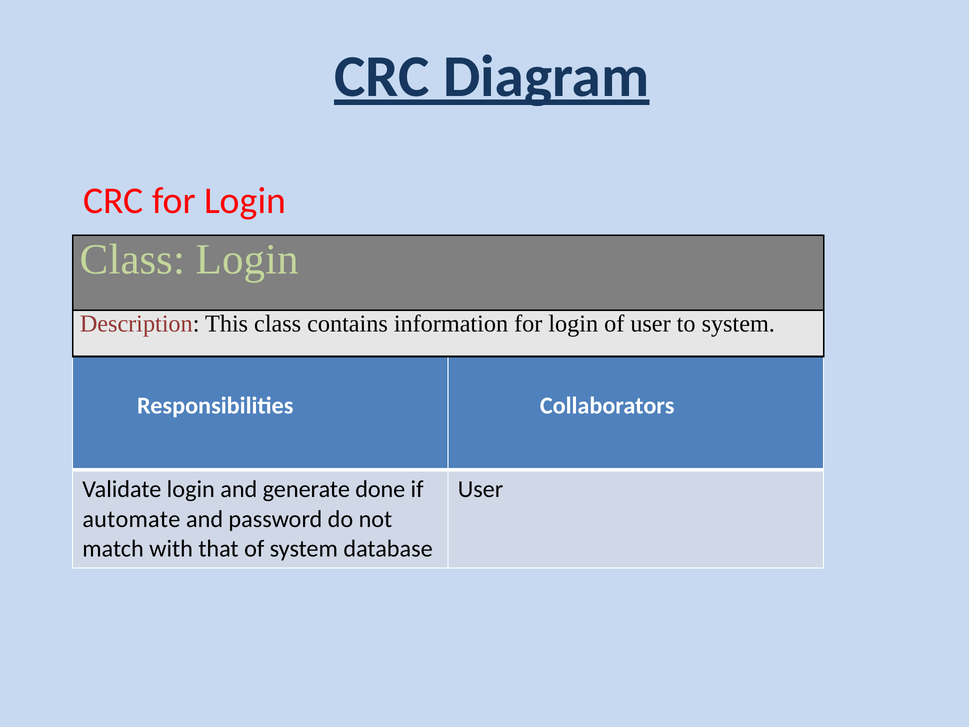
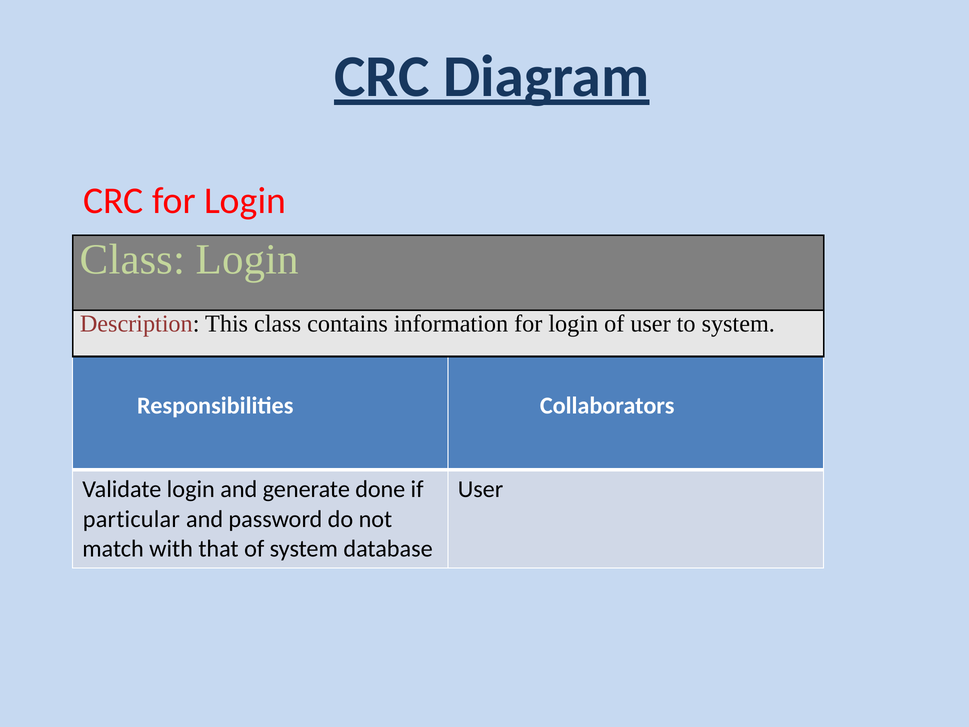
automate: automate -> particular (131, 519)
